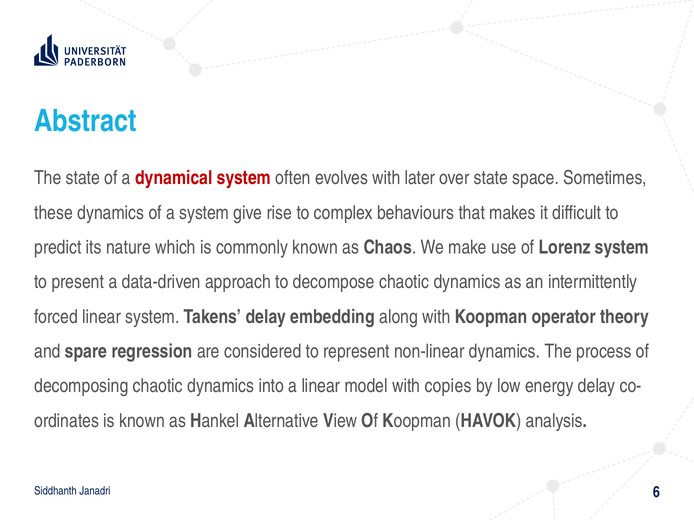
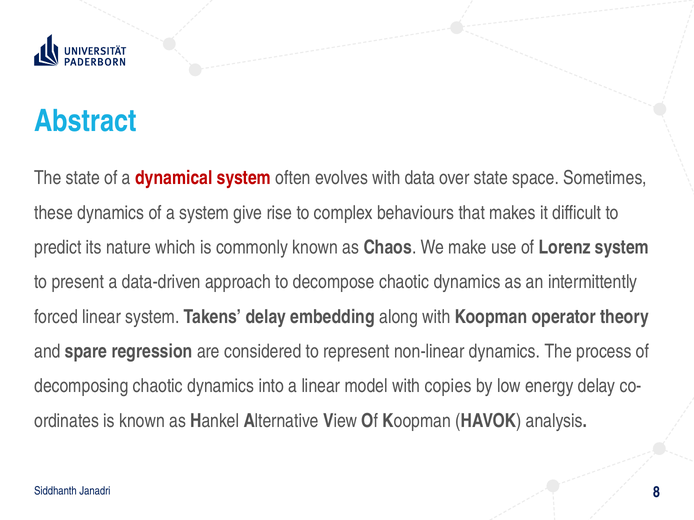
later: later -> data (420, 178)
6: 6 -> 8 (656, 493)
